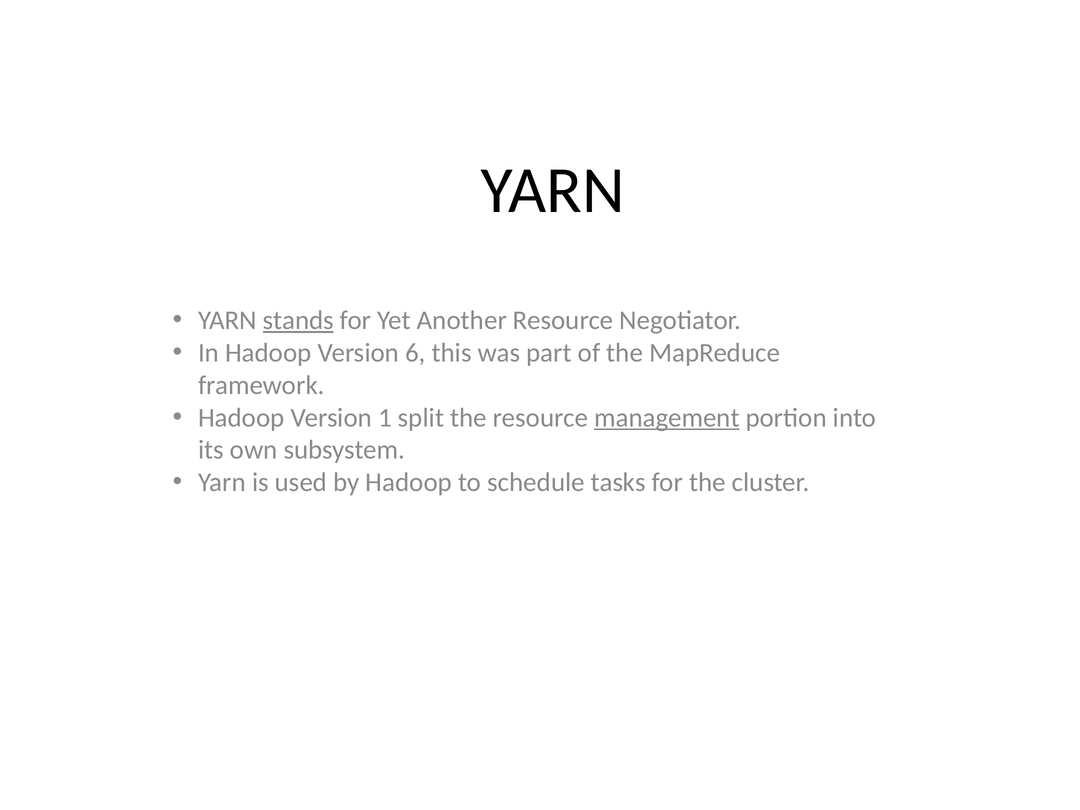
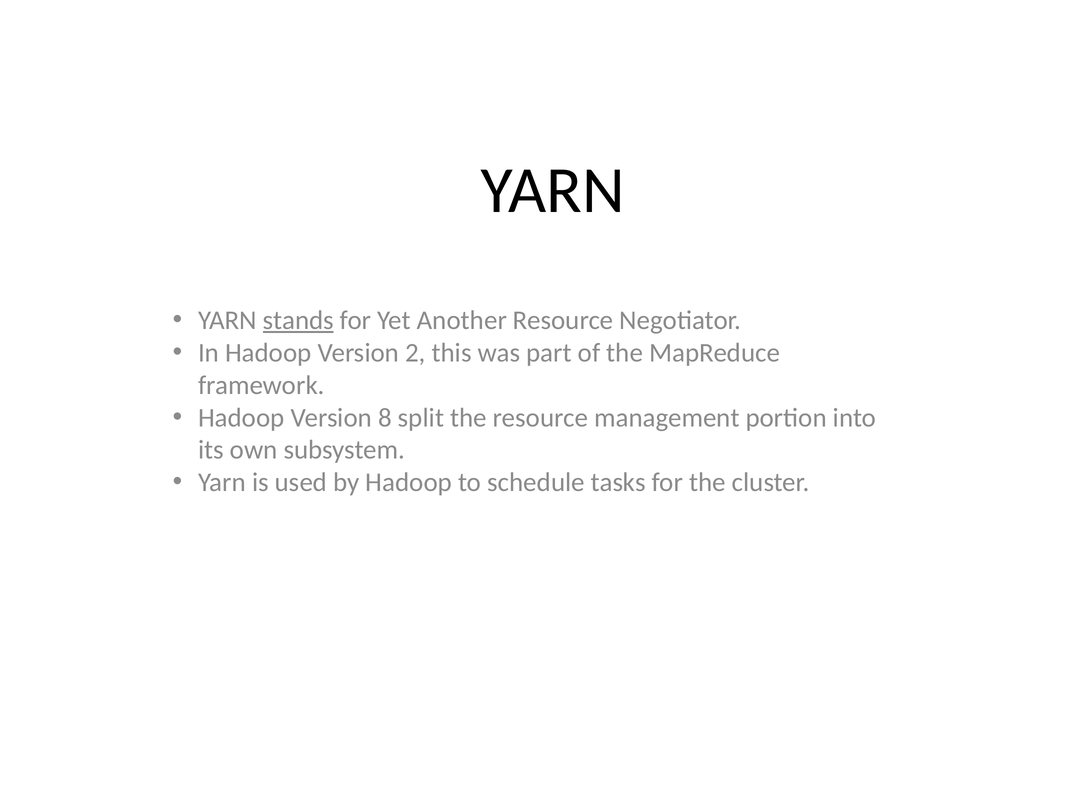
6: 6 -> 2 (415, 353)
1: 1 -> 8 (385, 418)
management underline: present -> none (667, 418)
